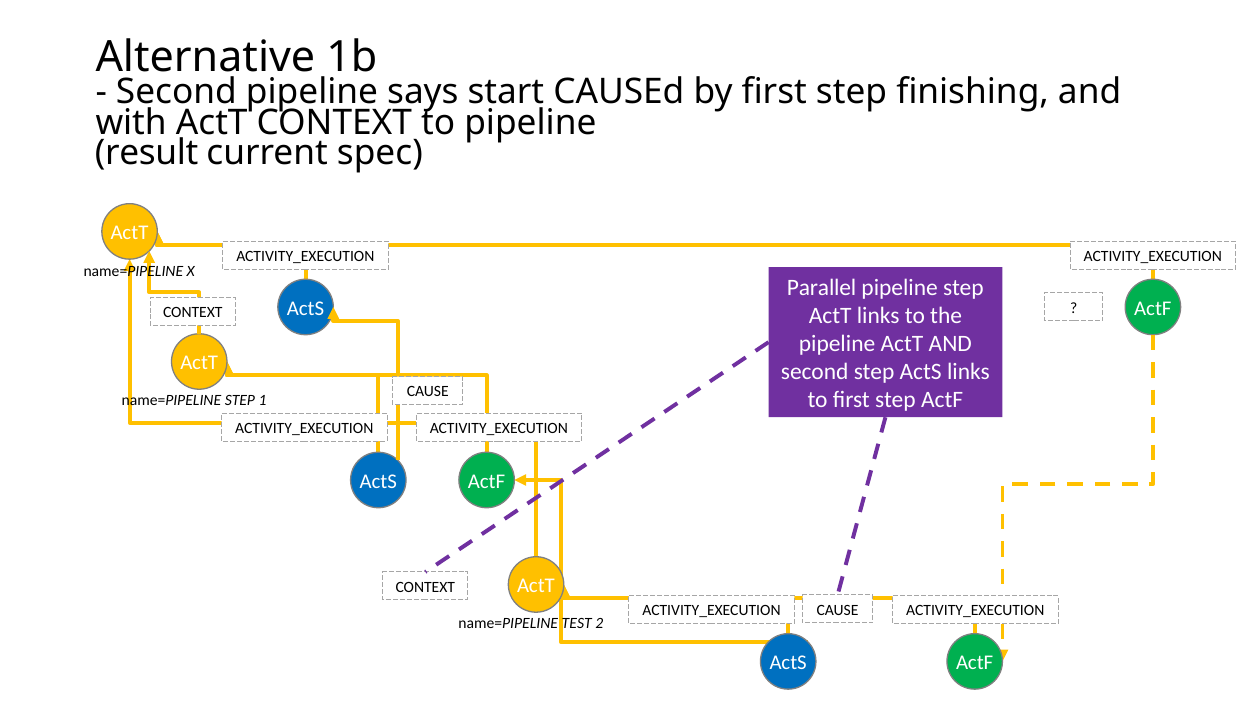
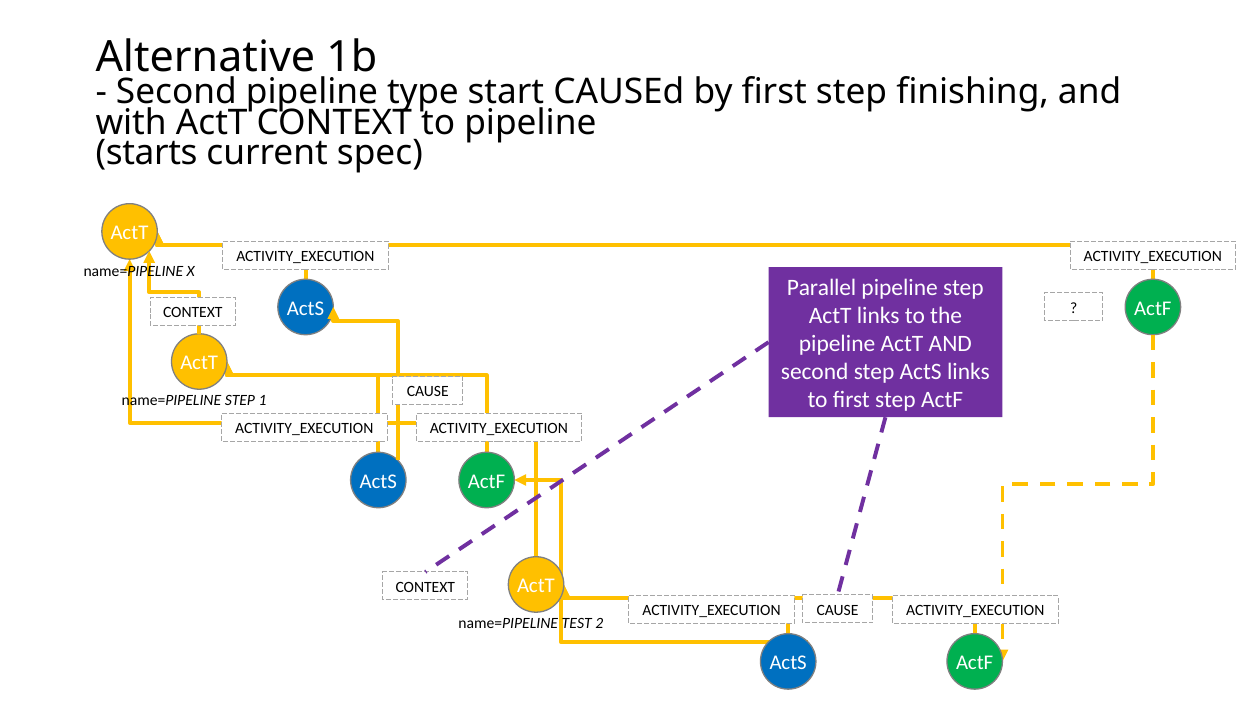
says: says -> type (423, 92)
result: result -> starts (147, 153)
